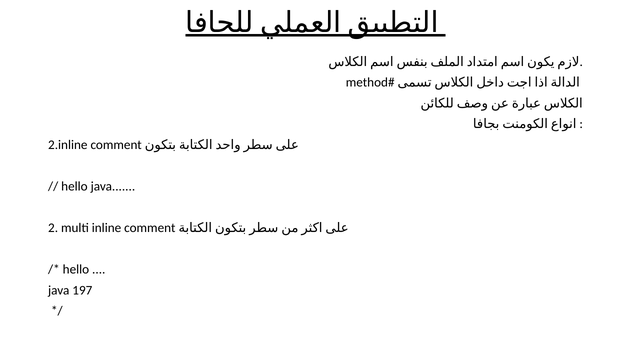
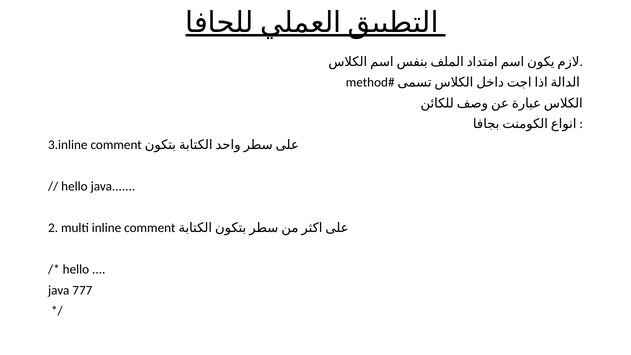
2.inline: 2.inline -> 3.inline (68, 145)
197: 197 -> 777 (82, 290)
